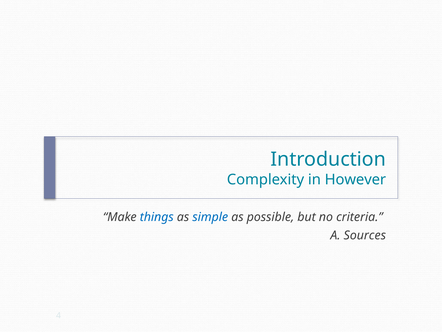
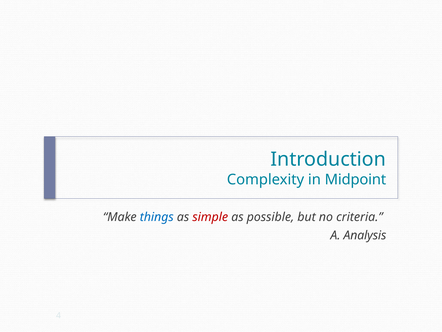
However: However -> Midpoint (355, 179)
simple colour: blue -> red (210, 217)
Sources: Sources -> Analysis (365, 235)
